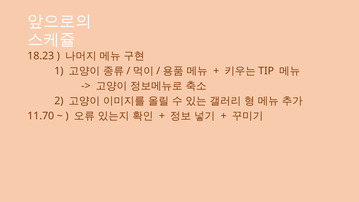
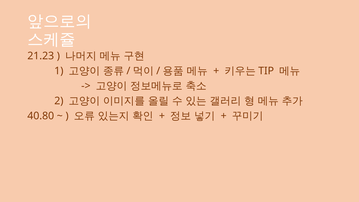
18.23: 18.23 -> 21.23 (41, 56)
11.70: 11.70 -> 40.80 (41, 116)
